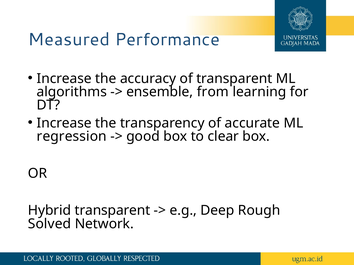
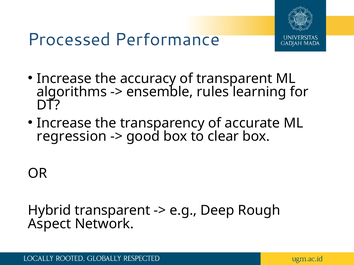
Measured: Measured -> Processed (69, 40)
from: from -> rules (213, 92)
Solved: Solved -> Aspect (50, 224)
